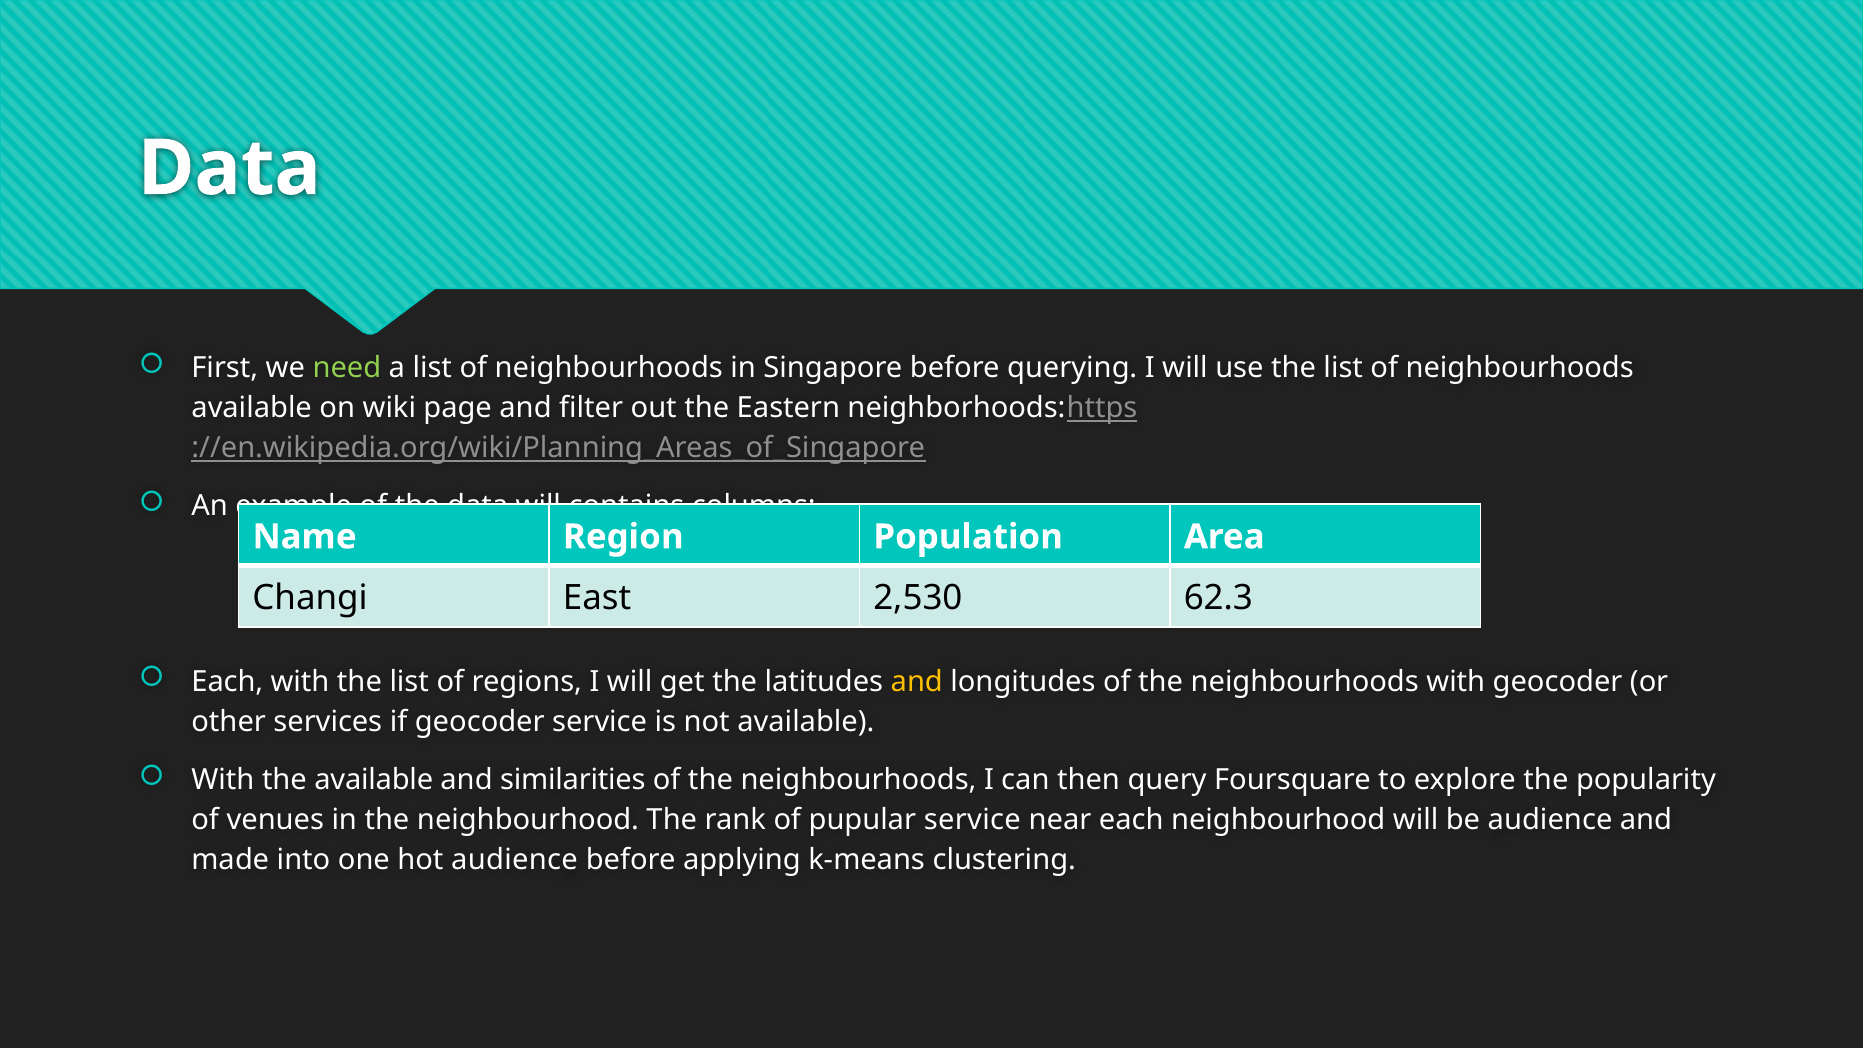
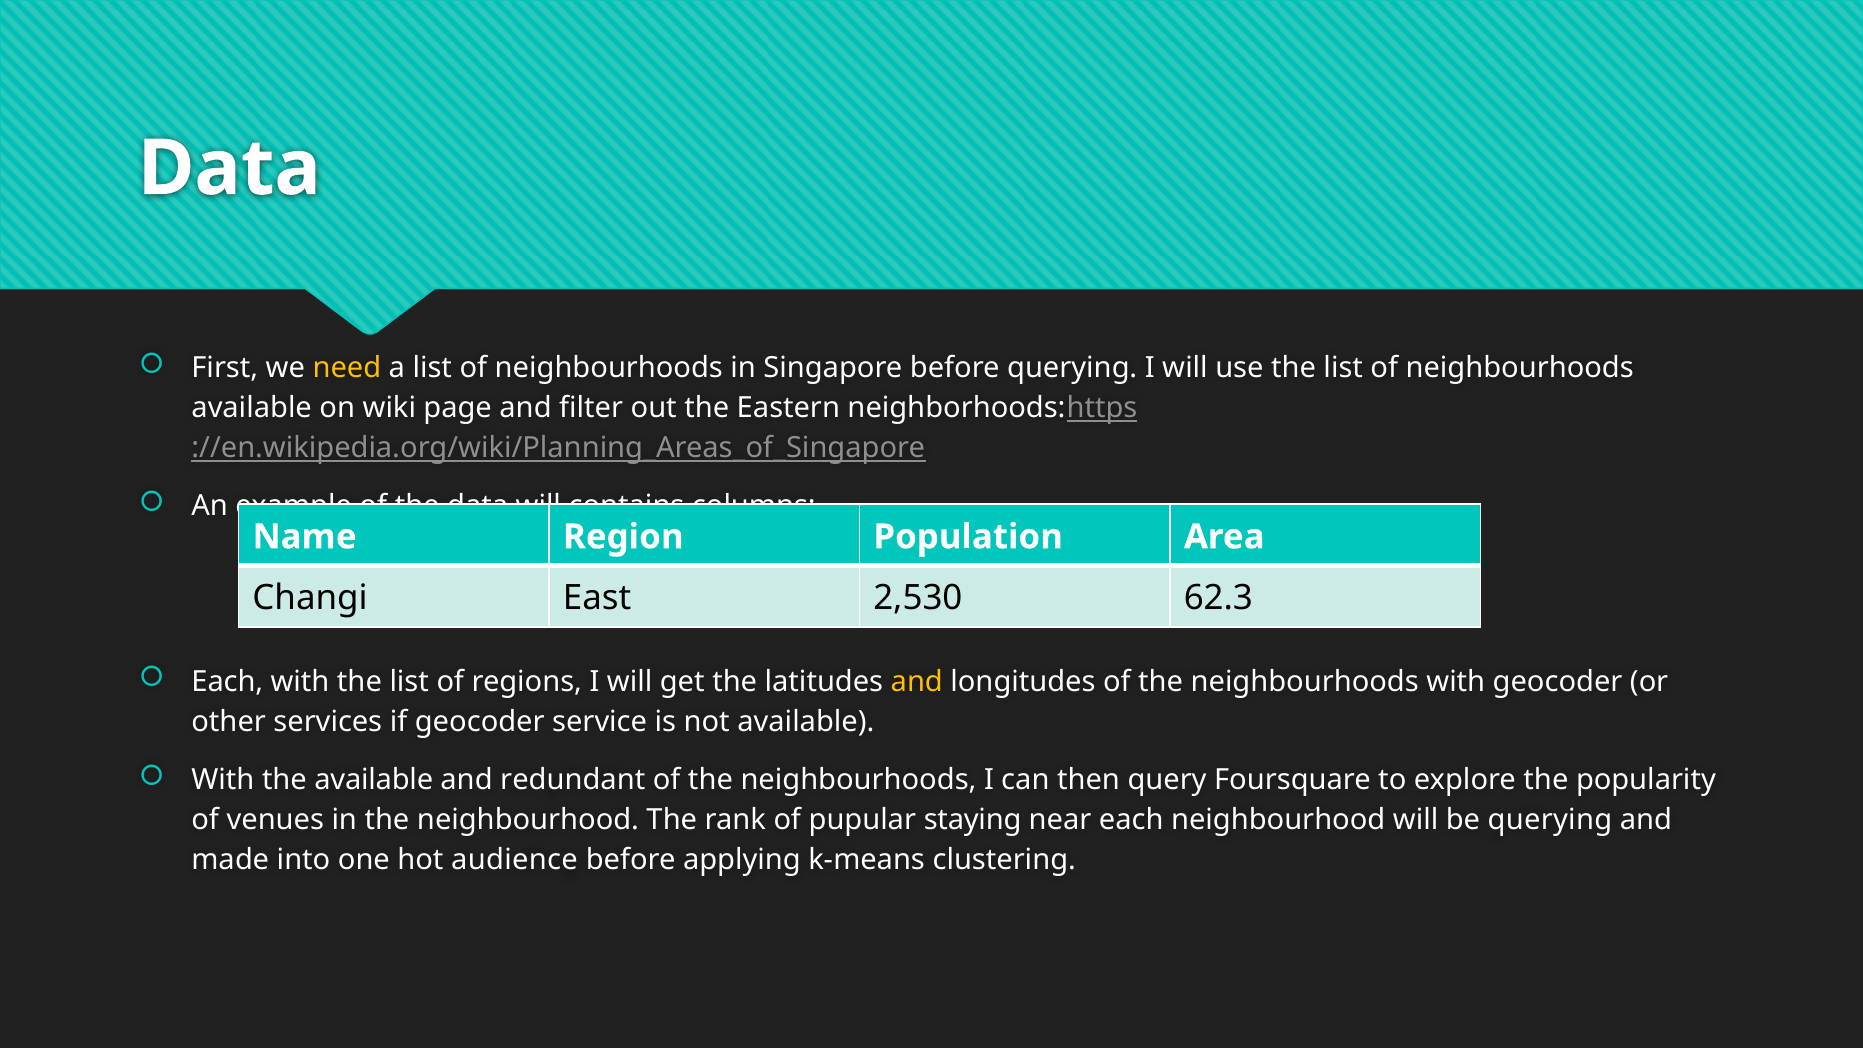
need colour: light green -> yellow (347, 368)
similarities: similarities -> redundant (573, 780)
pupular service: service -> staying (973, 820)
be audience: audience -> querying (1550, 820)
